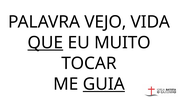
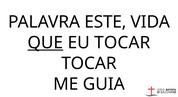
VEJO: VEJO -> ESTE (105, 22)
EU MUITO: MUITO -> TOCAR (122, 43)
GUIA underline: present -> none (104, 84)
